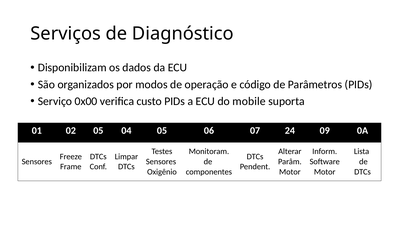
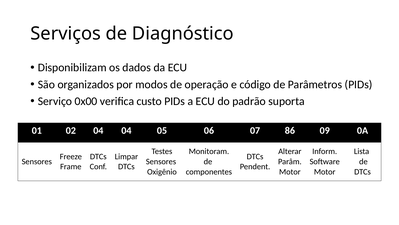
mobile: mobile -> padrão (249, 101)
02 05: 05 -> 04 (98, 130)
24: 24 -> 86 (290, 130)
